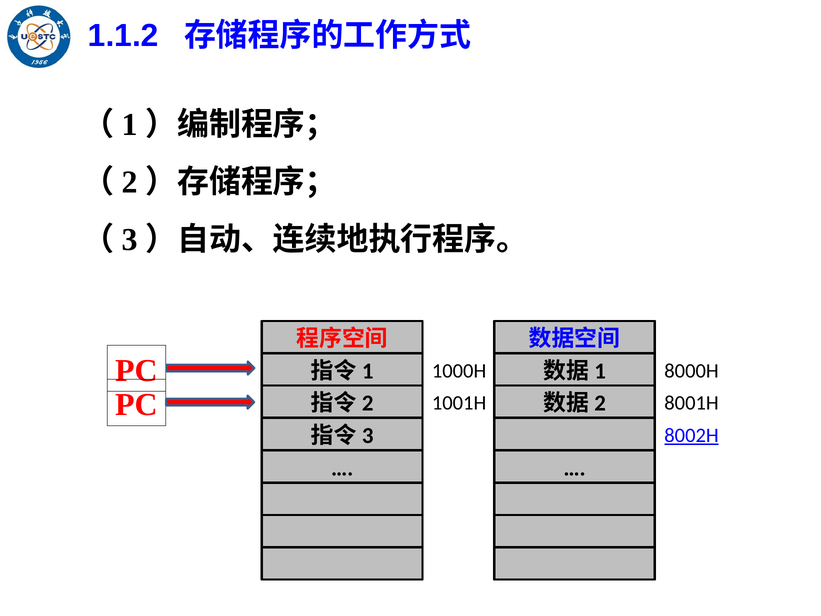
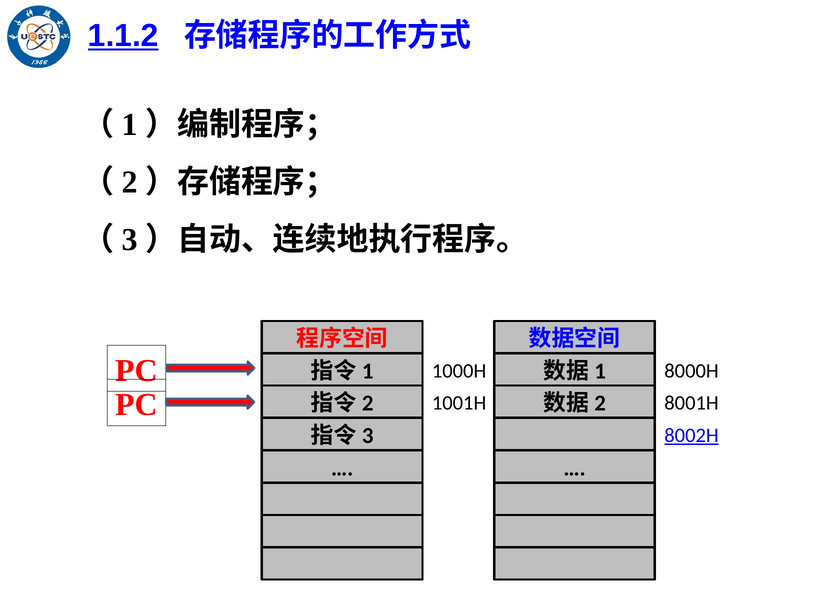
1.1.2 underline: none -> present (123, 36)
